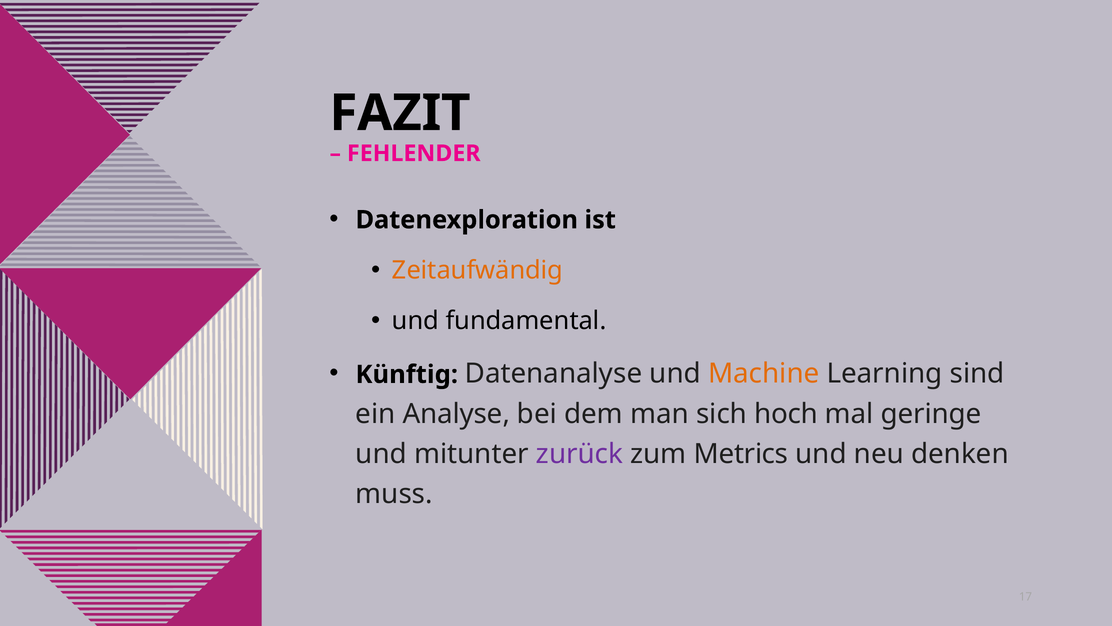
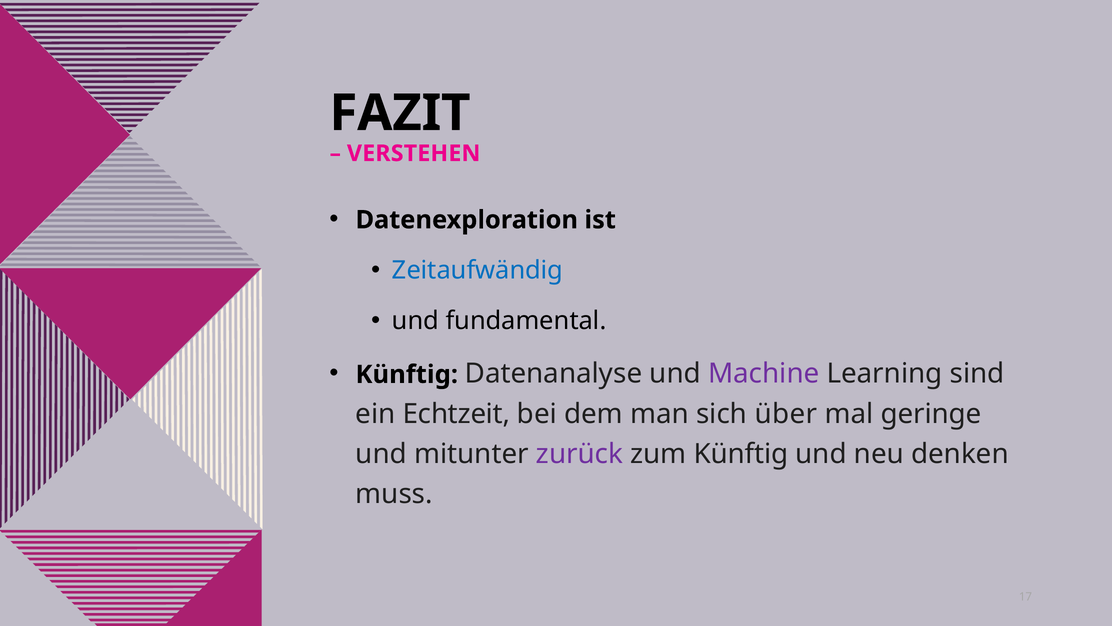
FEHLENDER: FEHLENDER -> VERSTEHEN (414, 153)
Zeitaufwändig colour: orange -> blue (478, 270)
Machine colour: orange -> purple (764, 373)
Analyse: Analyse -> Echtzeit (456, 413)
hoch: hoch -> über (786, 413)
zum Metrics: Metrics -> Künftig (741, 454)
